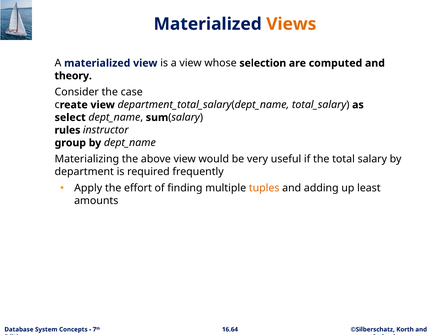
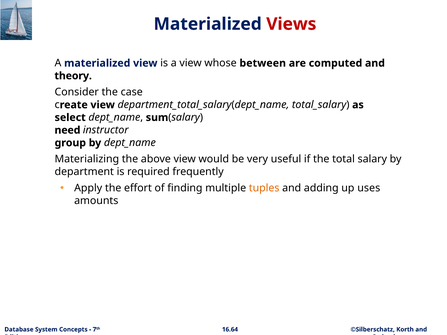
Views colour: orange -> red (291, 24)
selection: selection -> between (263, 63)
rules: rules -> need (67, 130)
least: least -> uses (369, 188)
